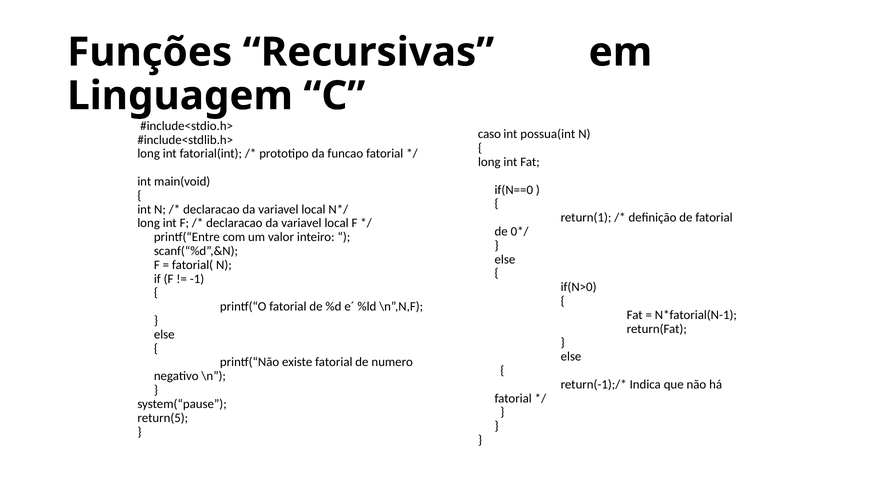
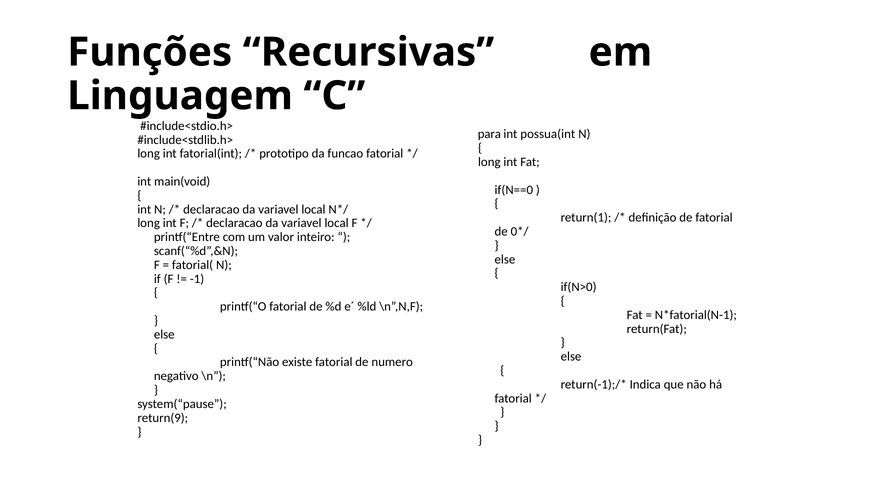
caso: caso -> para (489, 134)
return(5: return(5 -> return(9 (163, 417)
